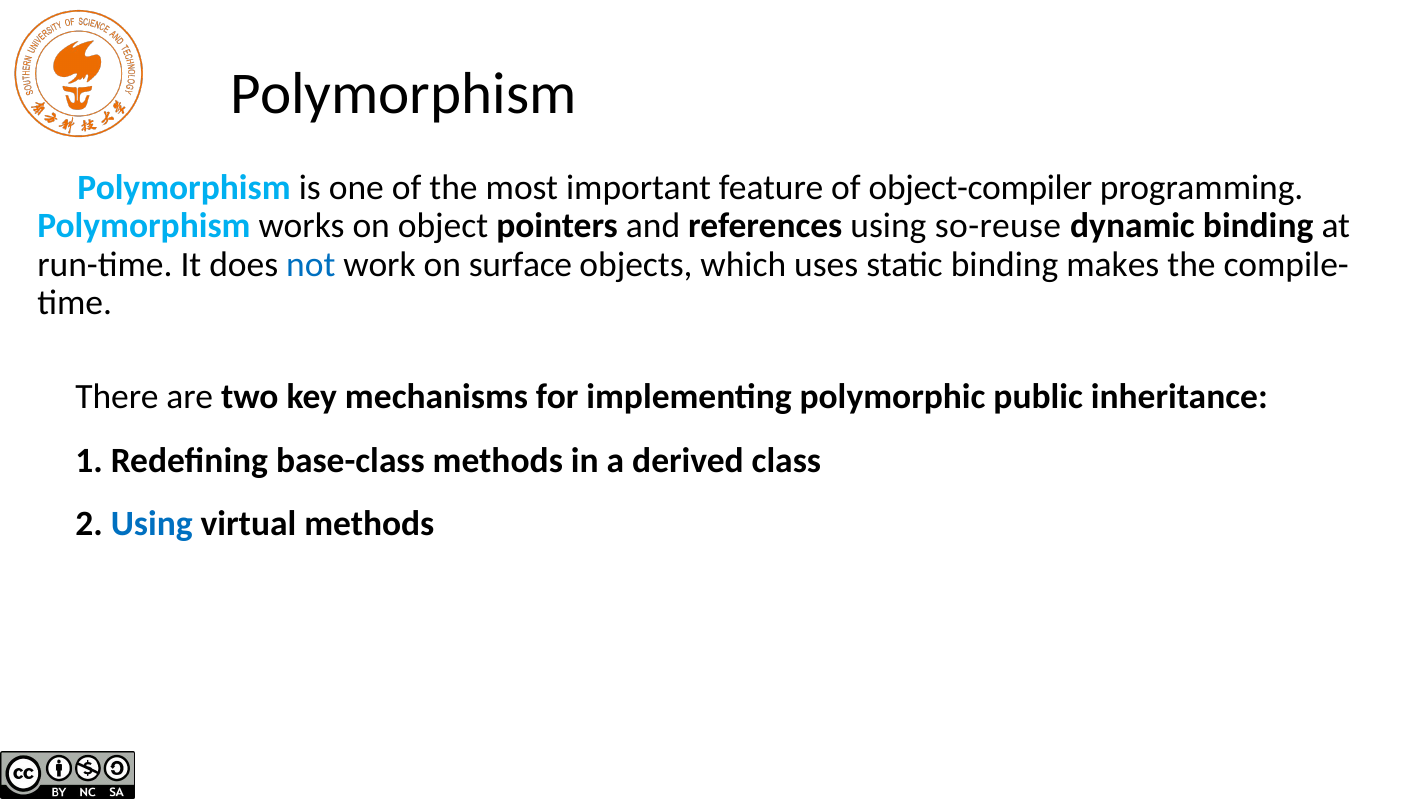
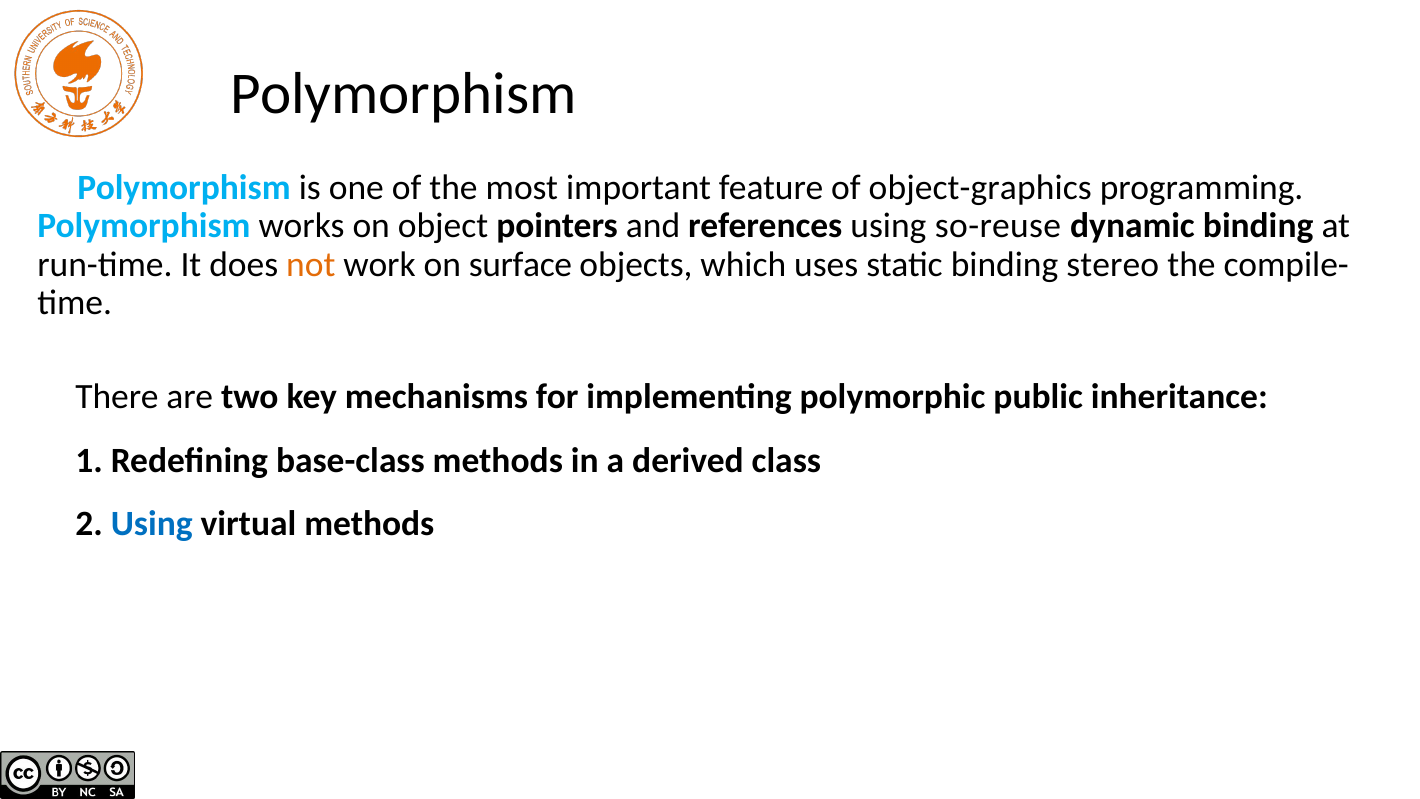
object-compiler: object-compiler -> object-graphics (980, 188)
not colour: blue -> orange (311, 264)
makes: makes -> stereo (1113, 264)
